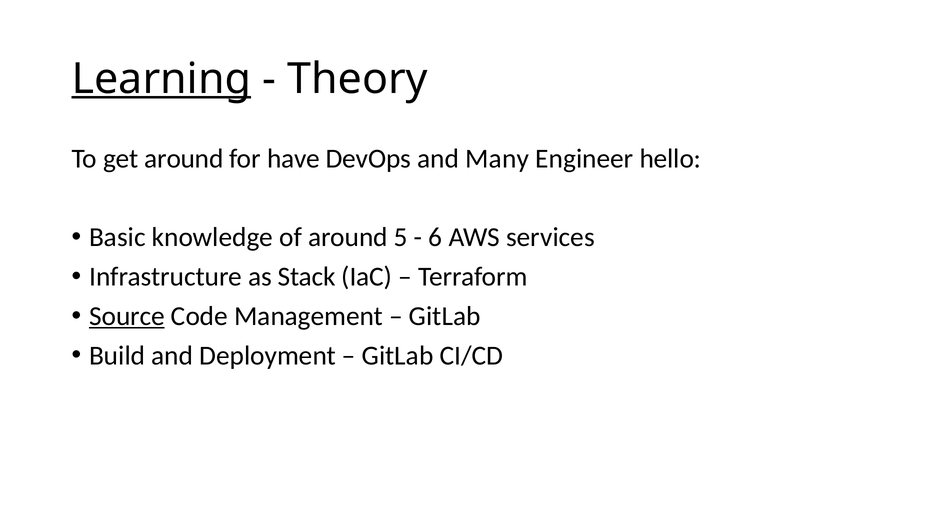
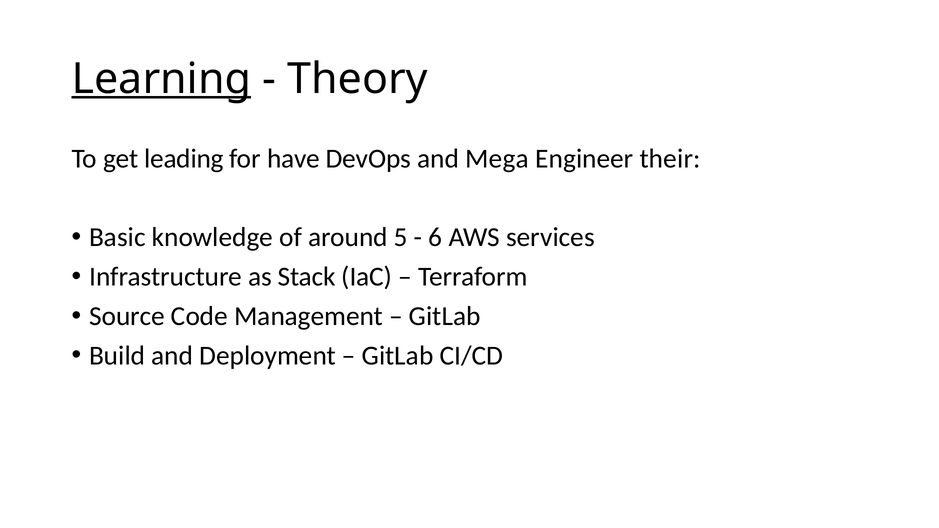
get around: around -> leading (184, 159)
Many: Many -> Mega (497, 159)
hello: hello -> their (670, 159)
Source underline: present -> none (127, 316)
